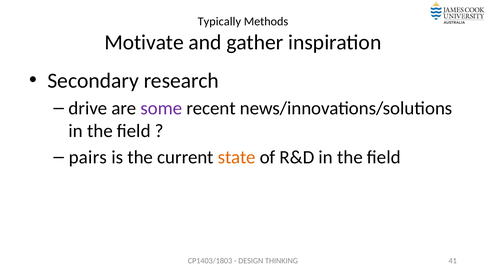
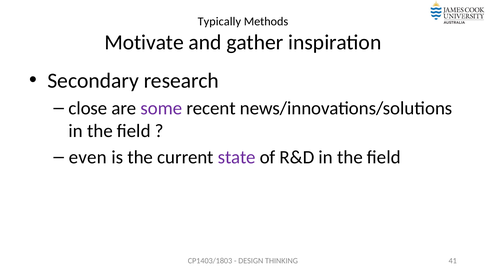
drive: drive -> close (88, 109)
pairs: pairs -> even (88, 158)
state colour: orange -> purple (237, 158)
